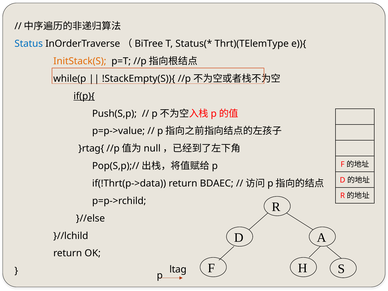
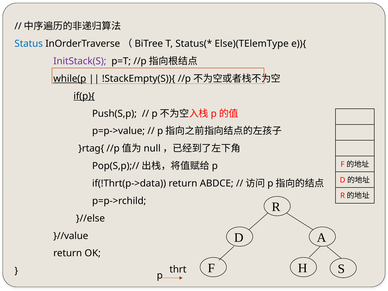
Thrt)(TElemType: Thrt)(TElemType -> Else)(TElemType (252, 44)
InitStack(S colour: orange -> purple (80, 61)
while(p underline: none -> present (70, 79)
BDAEC: BDAEC -> ABDCE (217, 183)
}//lchild: }//lchild -> }//value (71, 236)
ltag: ltag -> thrt (178, 270)
